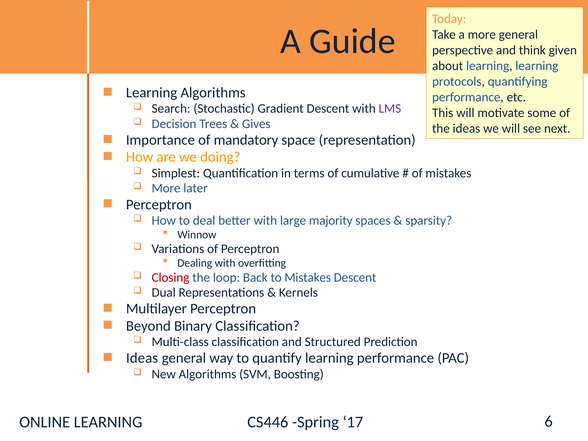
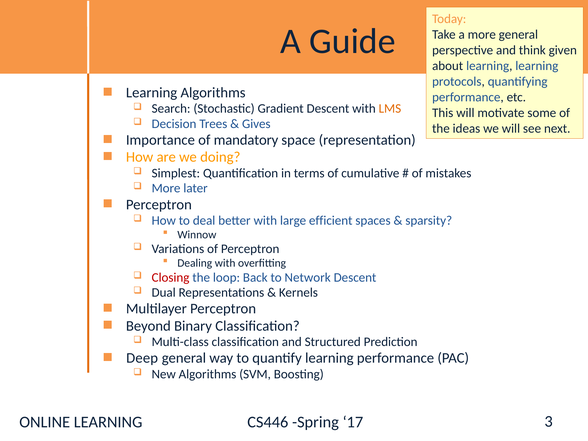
LMS colour: purple -> orange (390, 109)
majority: majority -> efficient (331, 221)
to Mistakes: Mistakes -> Network (308, 277)
Ideas: Ideas -> Deep (142, 358)
6: 6 -> 3 (549, 421)
